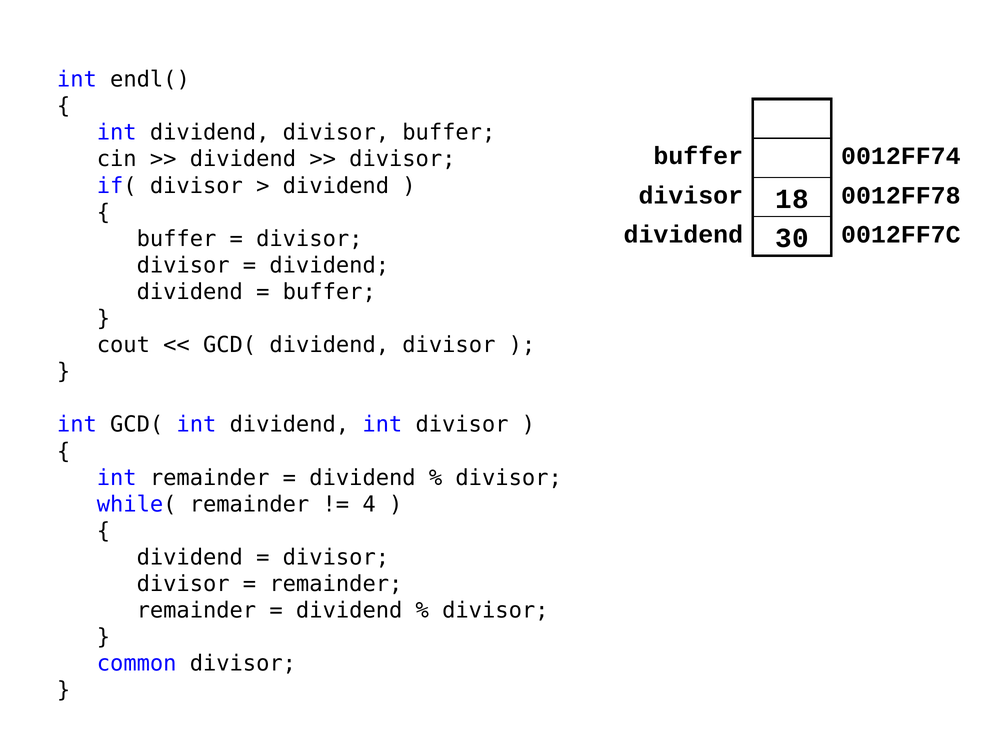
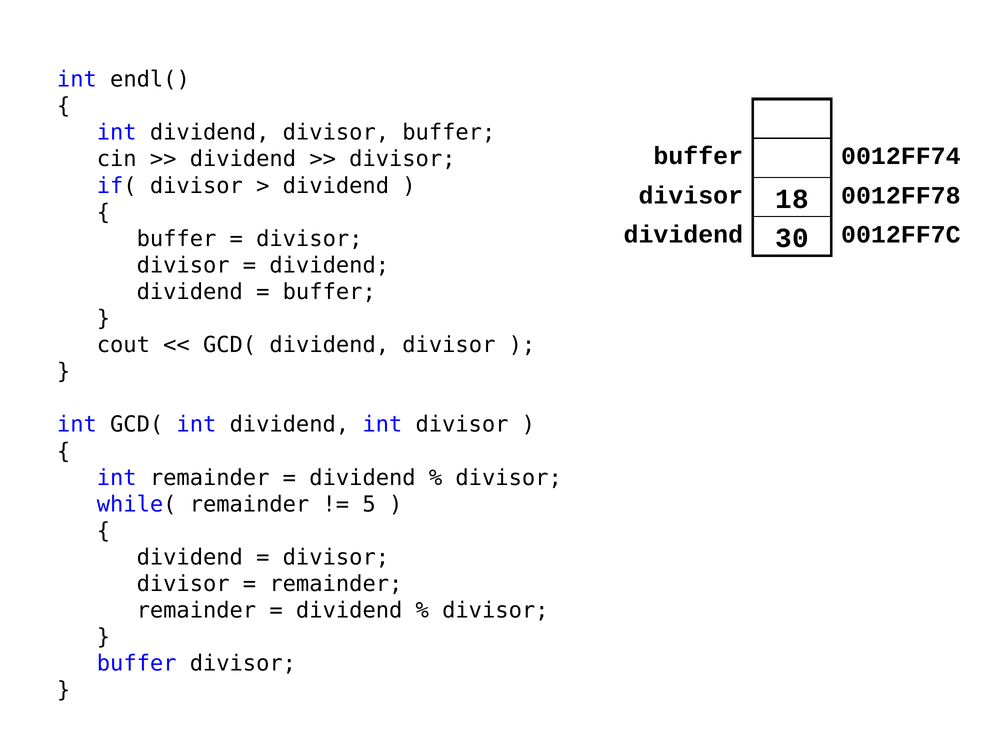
4: 4 -> 5 (369, 504)
common: common -> buffer (137, 664)
